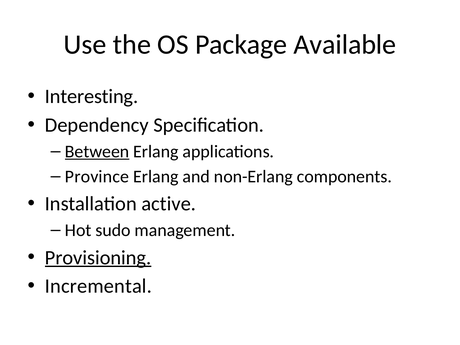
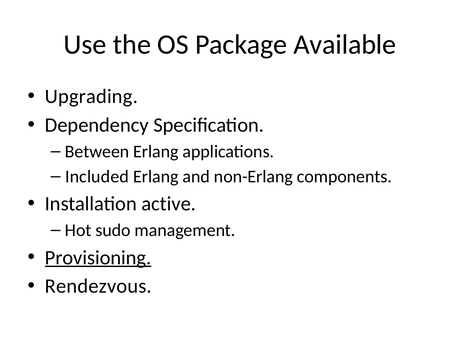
Interesting: Interesting -> Upgrading (91, 96)
Between underline: present -> none (97, 152)
Province: Province -> Included (97, 177)
Incremental: Incremental -> Rendezvous (98, 286)
